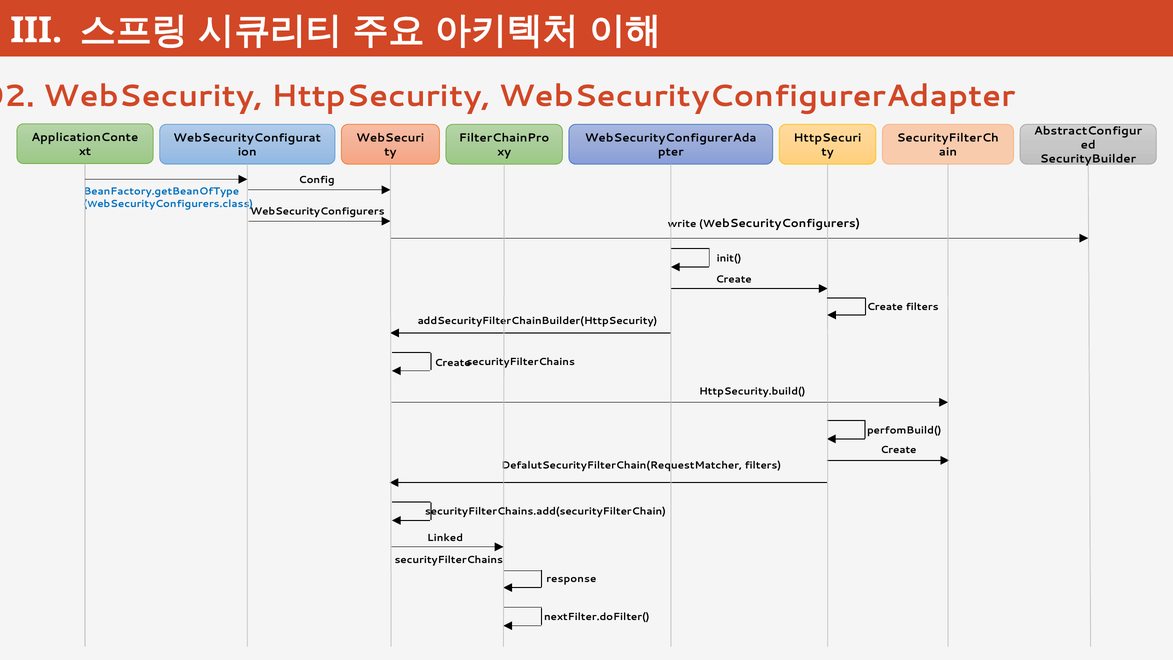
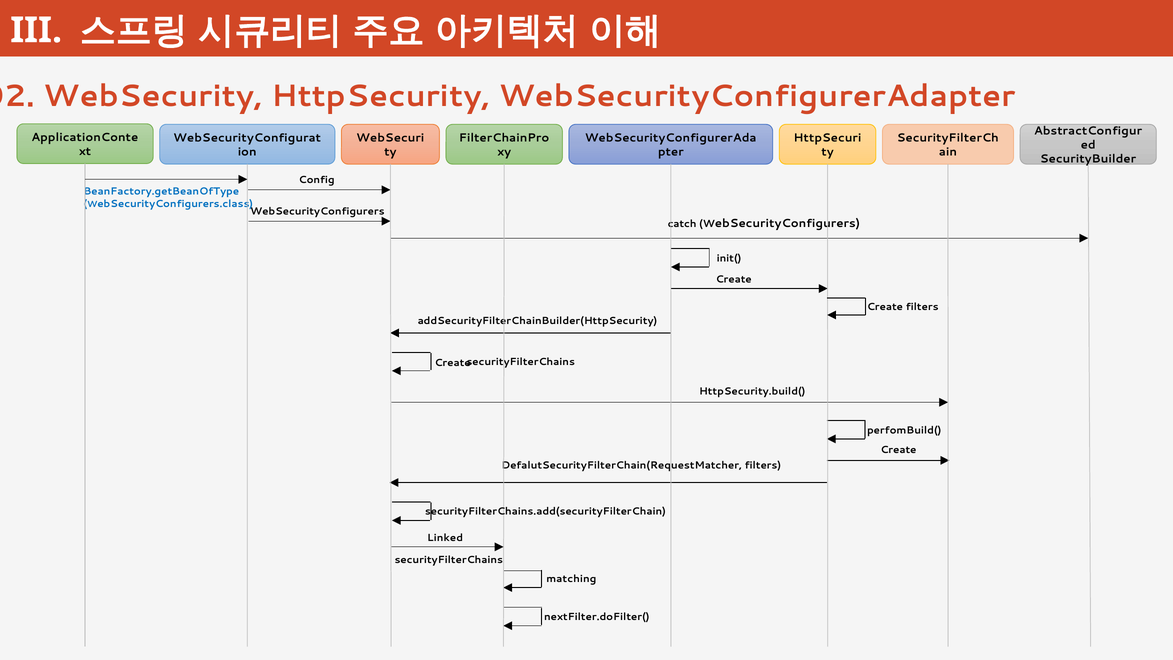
write: write -> catch (682, 224)
response: response -> matching (571, 579)
